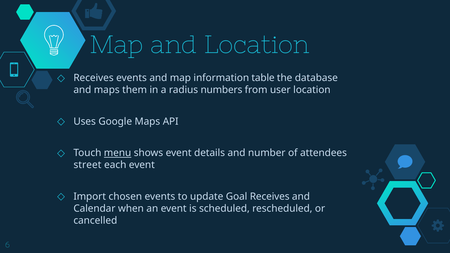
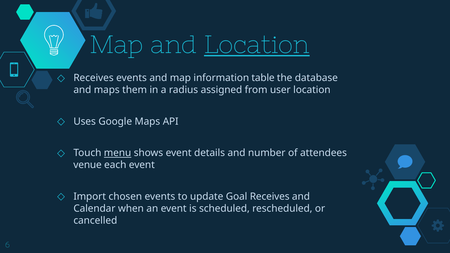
Location underline: none -> present (257, 45)
numbers: numbers -> assigned (221, 90)
street: street -> venue (88, 165)
